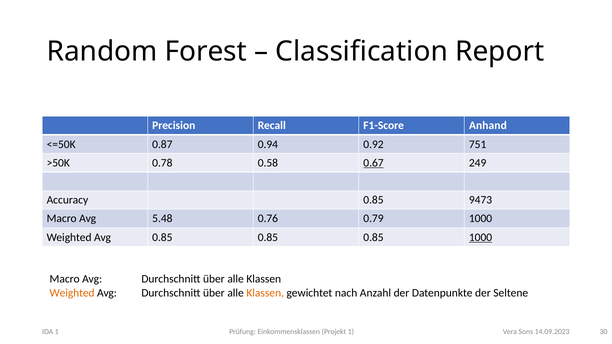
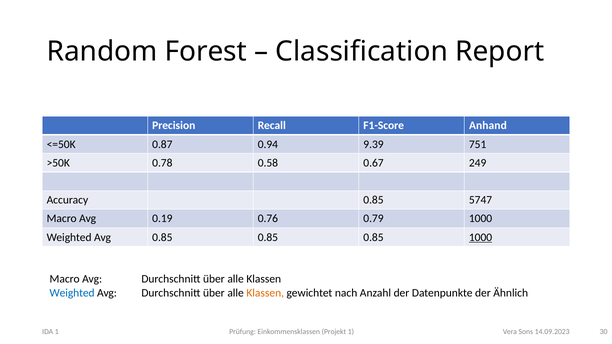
0.92: 0.92 -> 9.39 (373, 144)
0.67 underline: present -> none (373, 163)
9473: 9473 -> 5747 (481, 200)
5.48: 5.48 -> 0.19 (162, 219)
Weighted colour: orange -> blue (72, 293)
Seltene: Seltene -> Ähnlich (511, 293)
